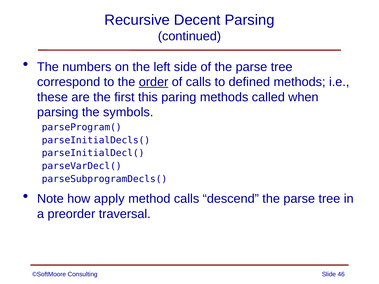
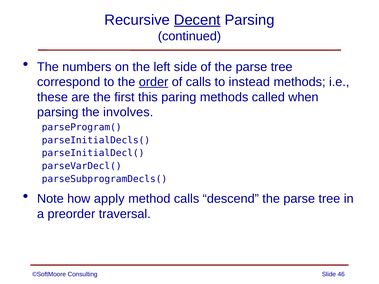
Decent underline: none -> present (197, 20)
defined: defined -> instead (249, 82)
symbols: symbols -> involves (128, 112)
